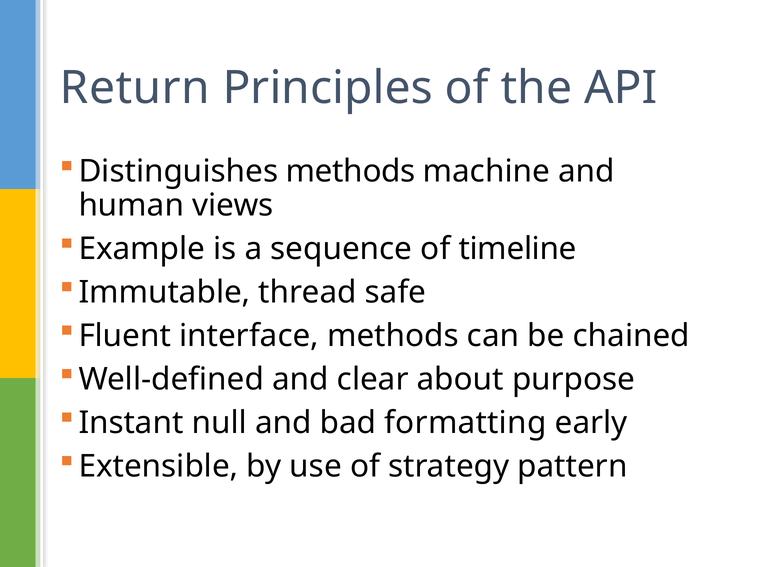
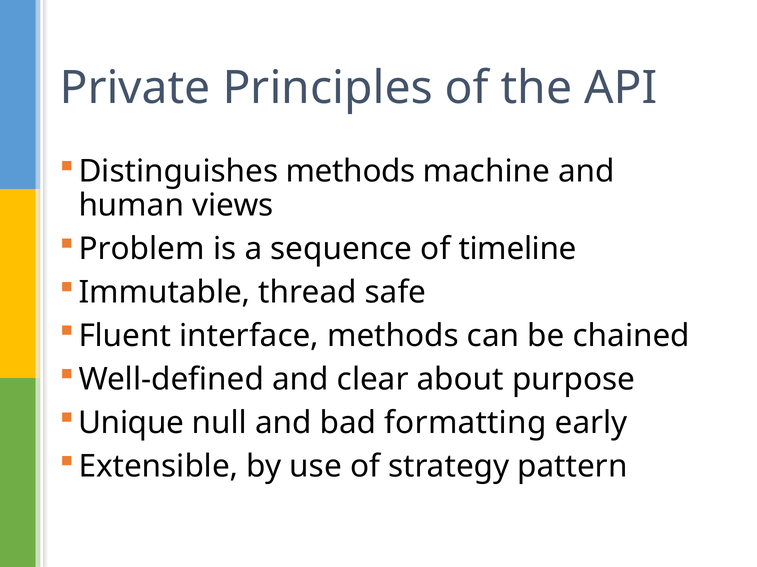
Return: Return -> Private (135, 88)
Example: Example -> Problem (142, 249)
Instant: Instant -> Unique (131, 424)
